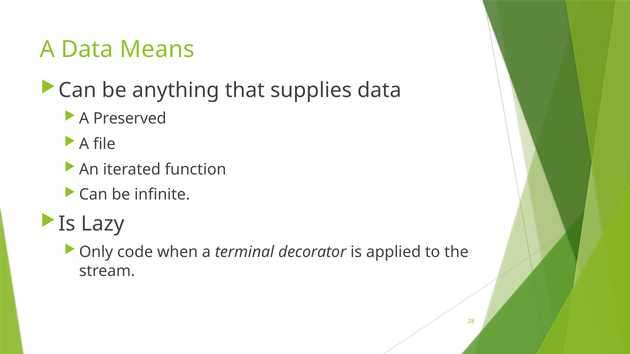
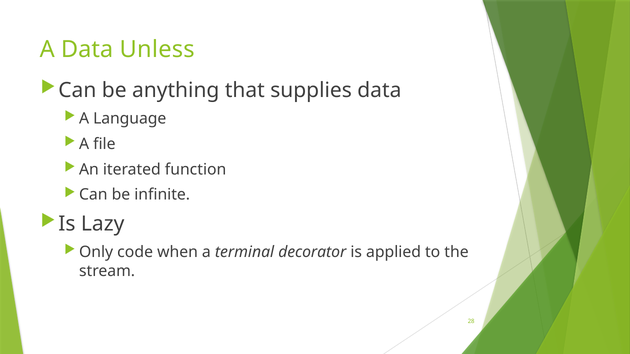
Means: Means -> Unless (157, 50)
Preserved: Preserved -> Language (130, 119)
